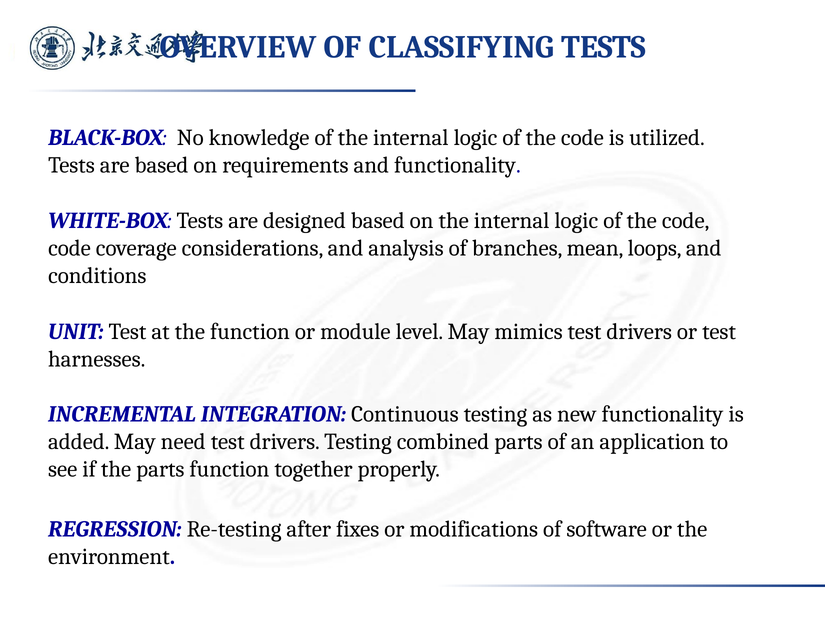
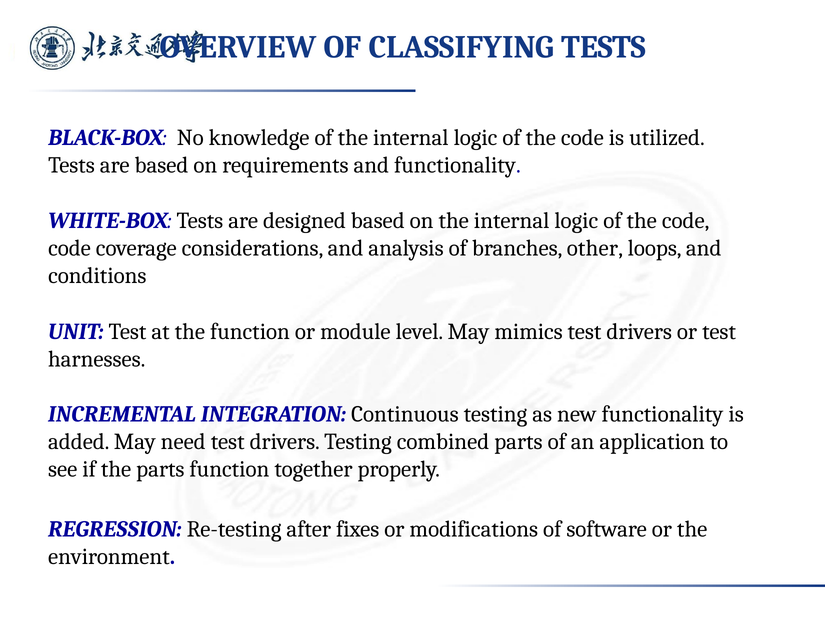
mean: mean -> other (595, 248)
